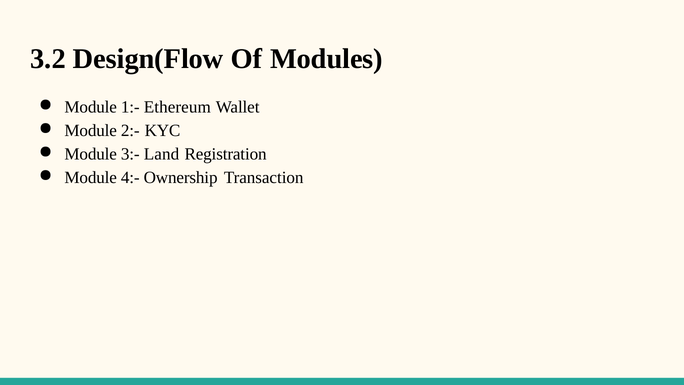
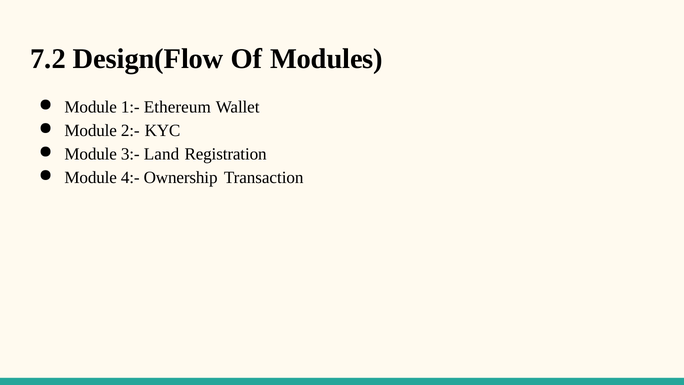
3.2: 3.2 -> 7.2 (48, 59)
